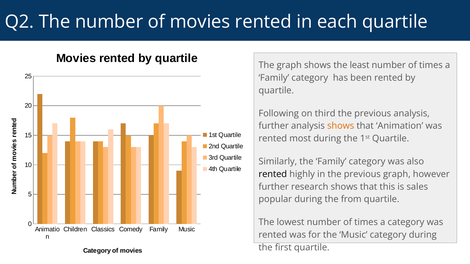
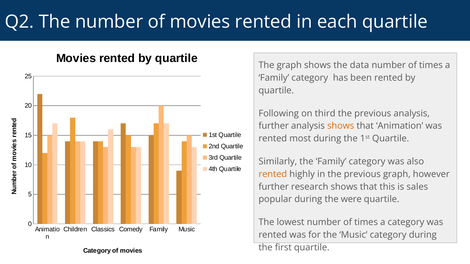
least: least -> data (359, 65)
rented colour: black -> orange (273, 174)
from: from -> were (351, 200)
